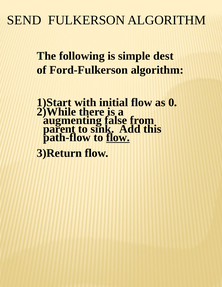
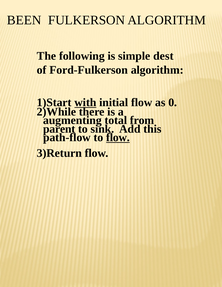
SEND: SEND -> BEEN (24, 20)
with underline: none -> present (85, 103)
false: false -> total (116, 120)
